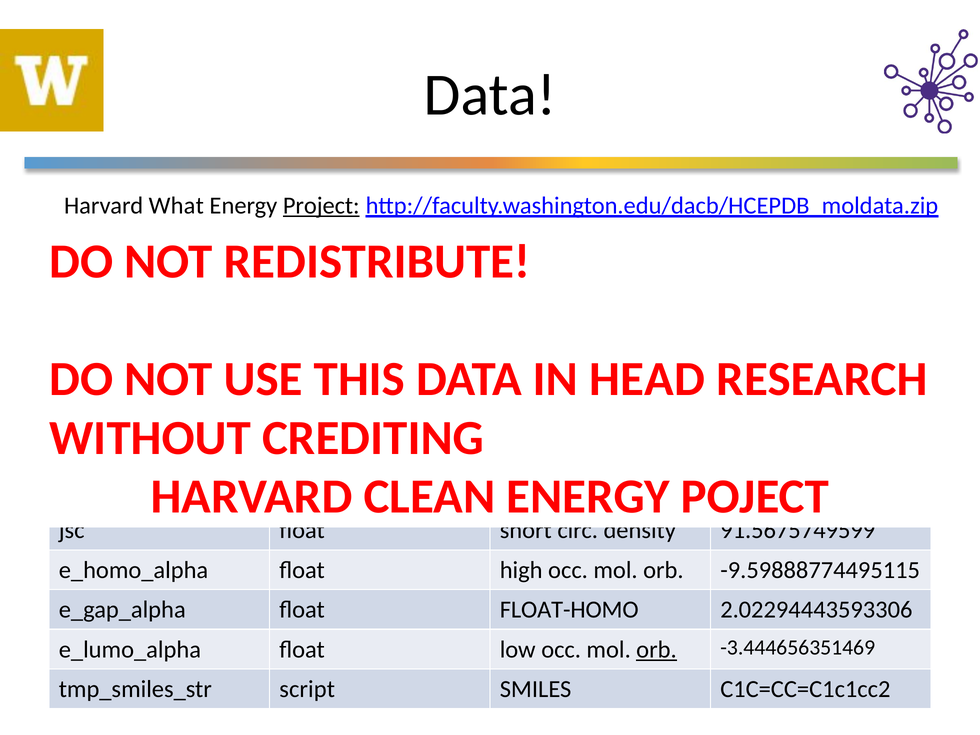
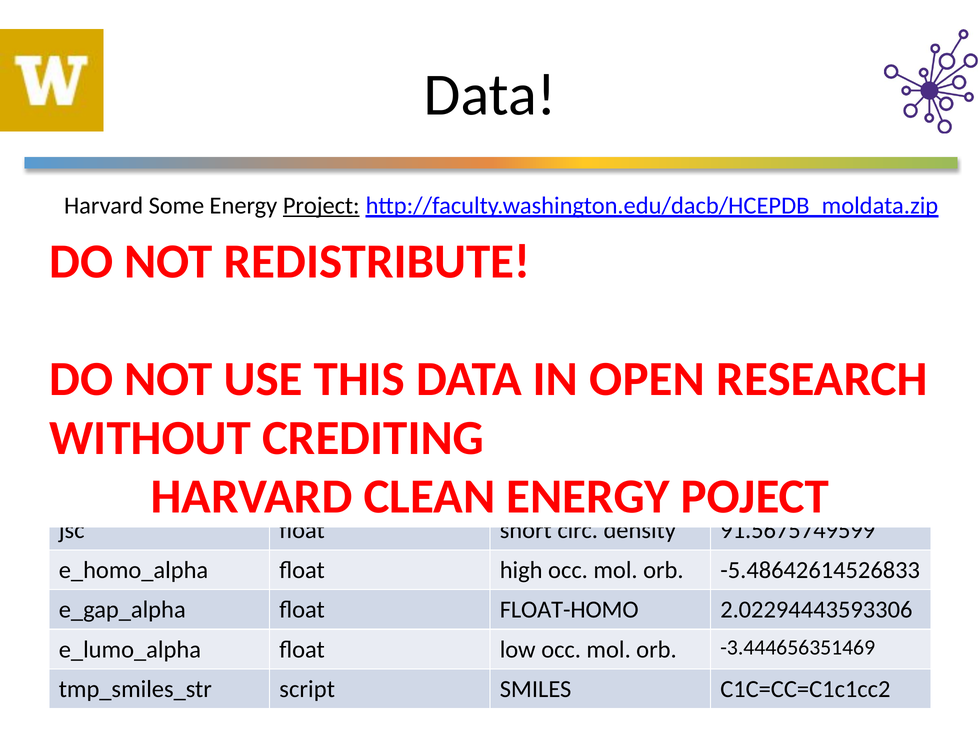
What: What -> Some (176, 206)
HEAD: HEAD -> OPEN (647, 379)
-9.59888774495115: -9.59888774495115 -> -5.48642614526833 (820, 570)
orb underline: present -> none (656, 649)
